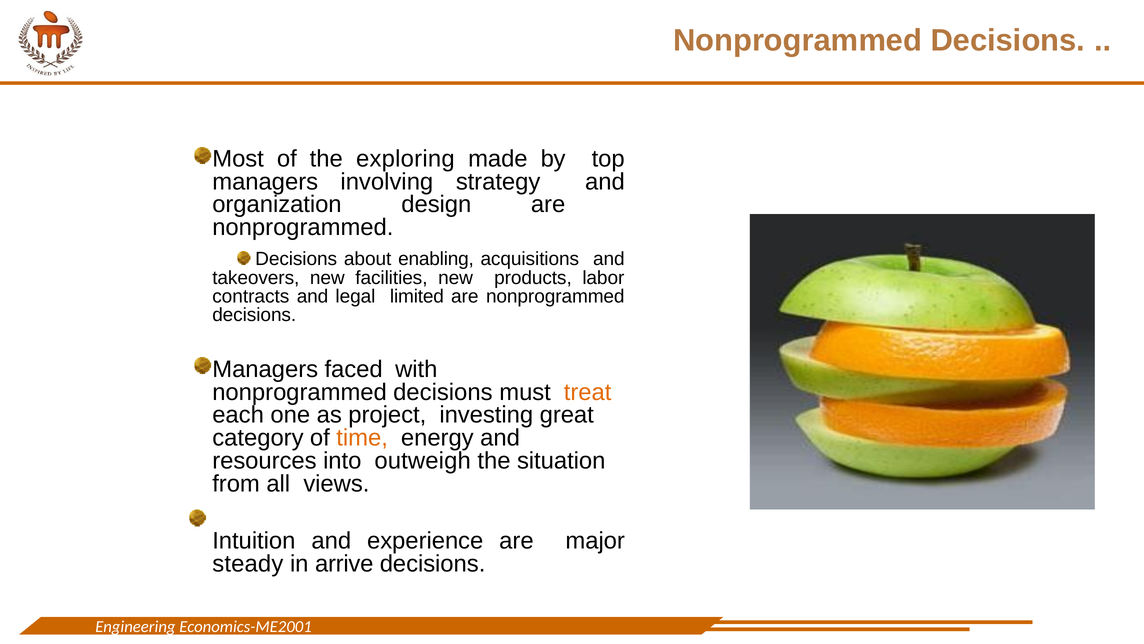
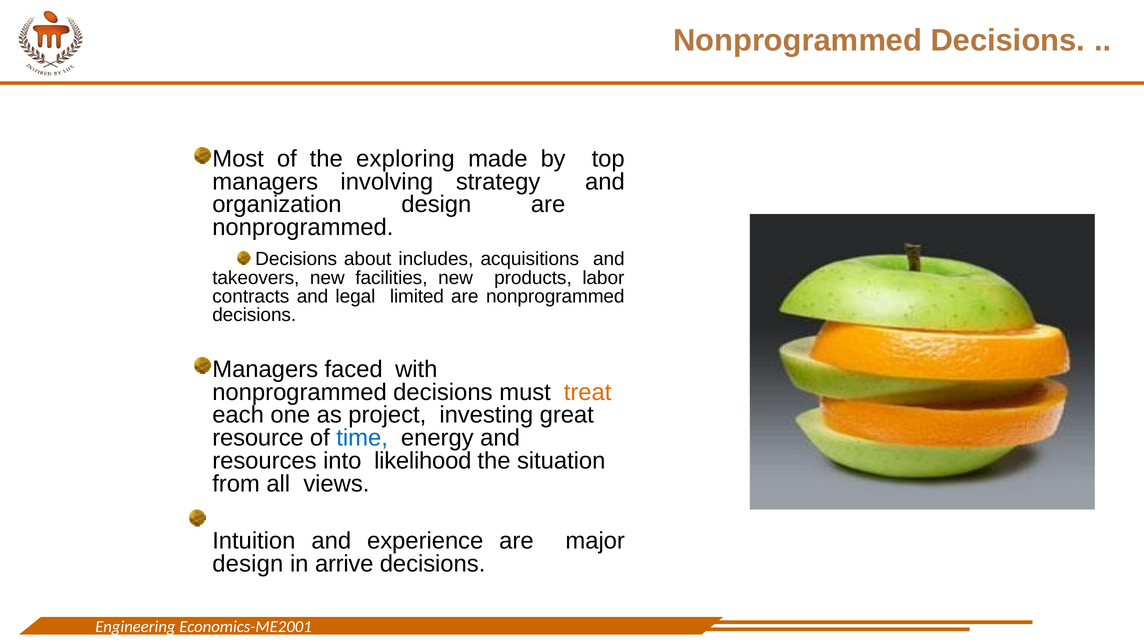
enabling: enabling -> includes (436, 259)
category: category -> resource (258, 438)
time colour: orange -> blue (362, 438)
outweigh: outweigh -> likelihood (423, 461)
steady: steady -> design (248, 564)
